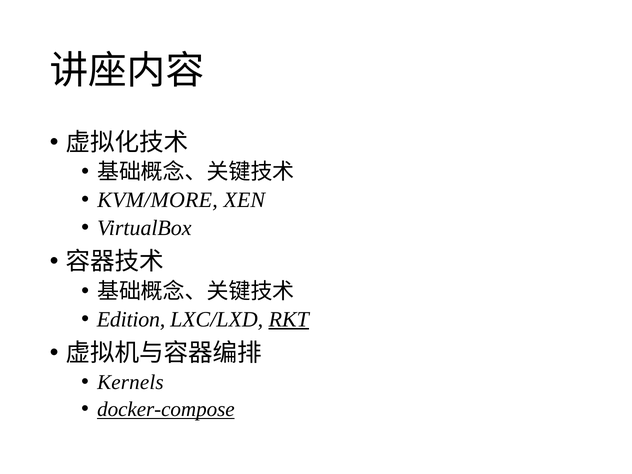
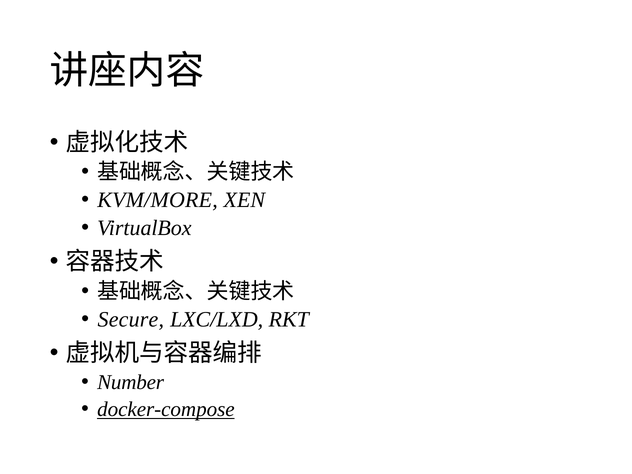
Edition: Edition -> Secure (131, 319)
RKT underline: present -> none (289, 319)
Kernels: Kernels -> Number (131, 382)
